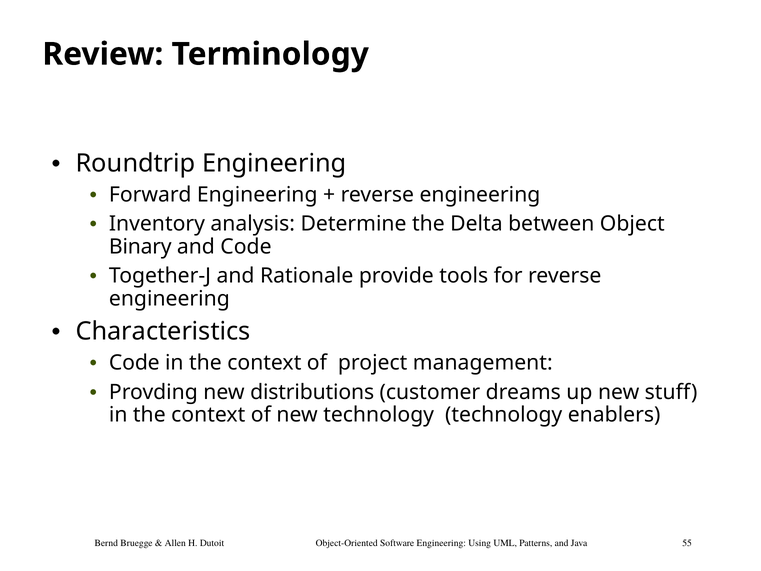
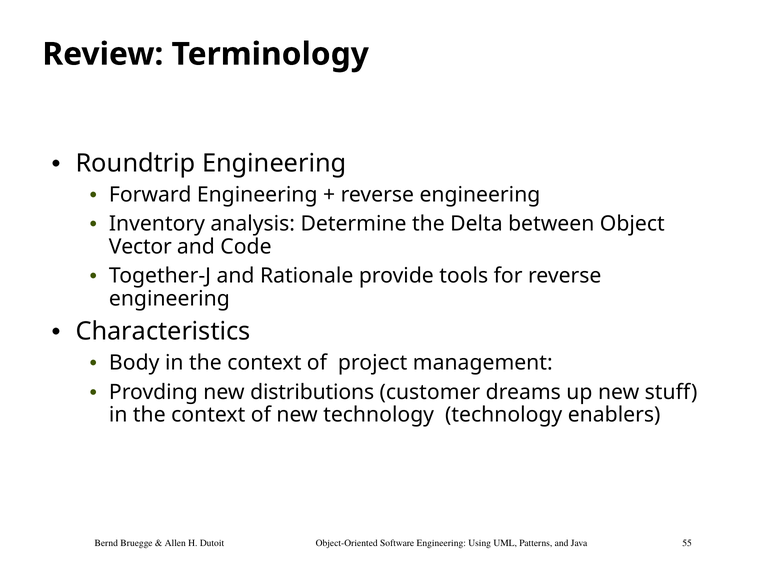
Binary: Binary -> Vector (140, 247)
Code: Code -> Body (134, 363)
